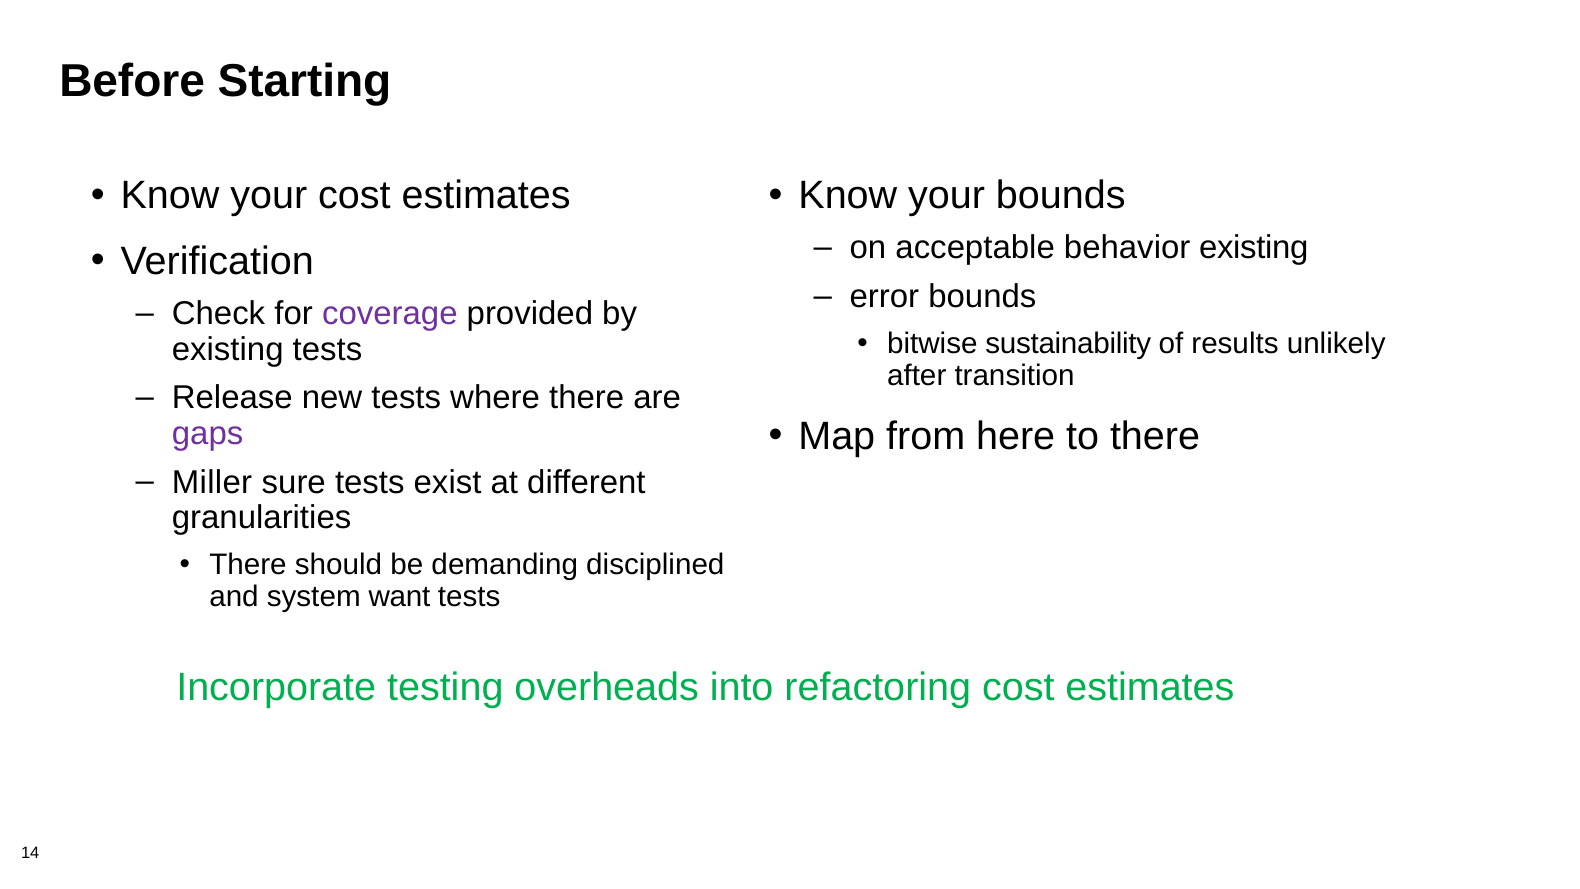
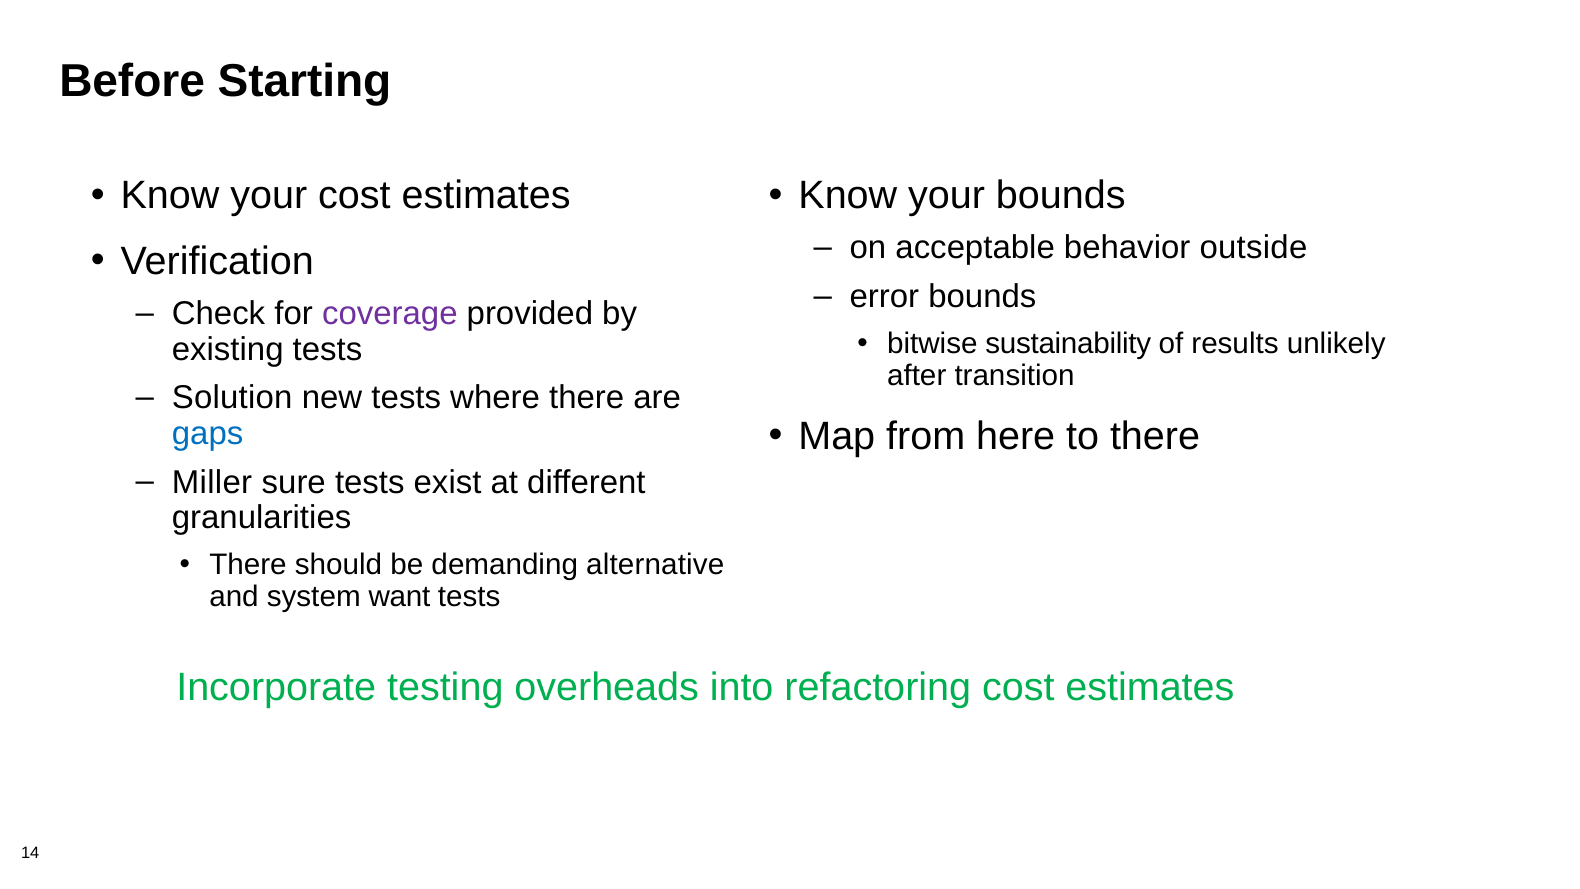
behavior existing: existing -> outside (1253, 248)
Release: Release -> Solution (232, 398)
gaps colour: purple -> blue (208, 434)
disciplined: disciplined -> alternative (655, 565)
